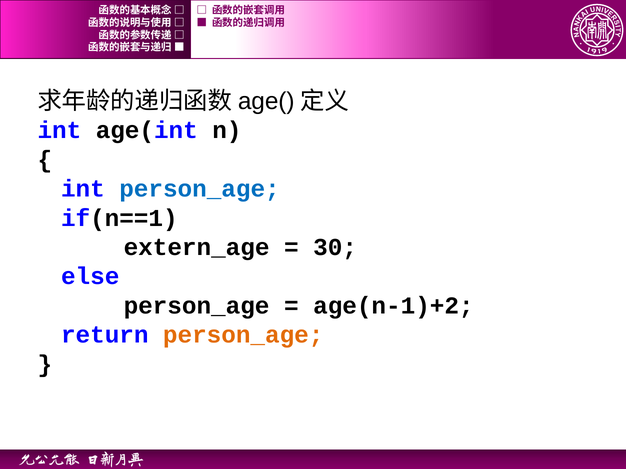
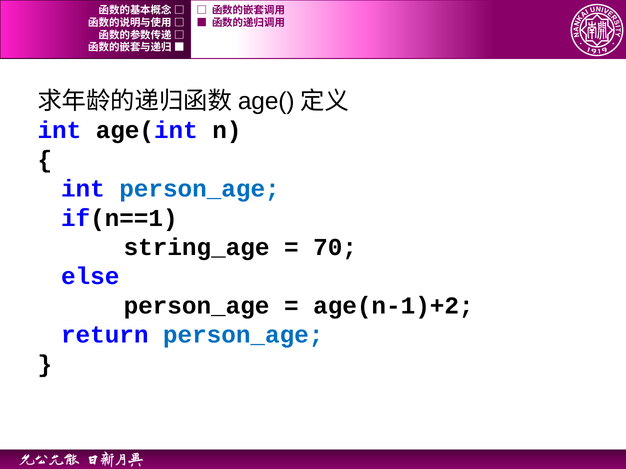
extern_age: extern_age -> string_age (197, 248)
30: 30 -> 70 (335, 248)
person_age colour: orange -> blue (243, 335)
